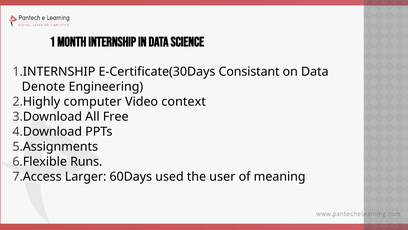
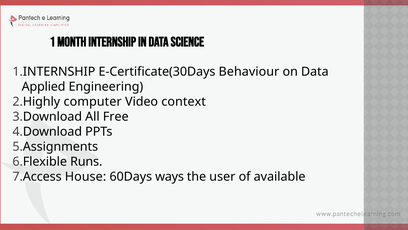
Consistant: Consistant -> Behaviour (249, 72)
Denote: Denote -> Applied (44, 87)
Larger: Larger -> House (86, 176)
used: used -> ways (170, 176)
meaning: meaning -> available (280, 176)
